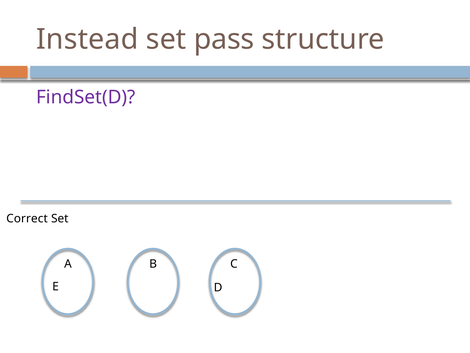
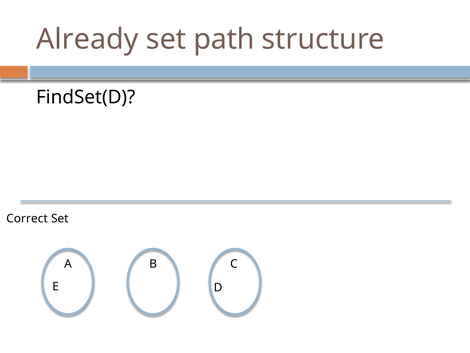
Instead: Instead -> Already (87, 39)
pass: pass -> path (224, 39)
FindSet(D colour: purple -> black (86, 97)
